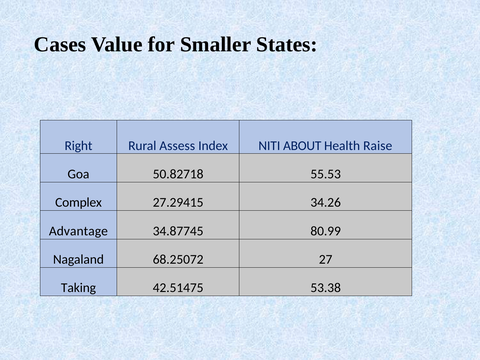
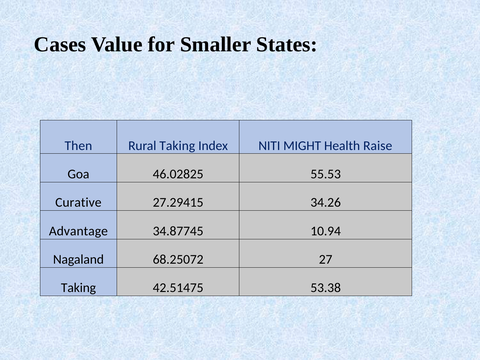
Right: Right -> Then (78, 146)
Rural Assess: Assess -> Taking (177, 146)
ABOUT: ABOUT -> MIGHT (302, 146)
50.82718: 50.82718 -> 46.02825 (178, 174)
Complex: Complex -> Curative (78, 203)
80.99: 80.99 -> 10.94 (326, 231)
